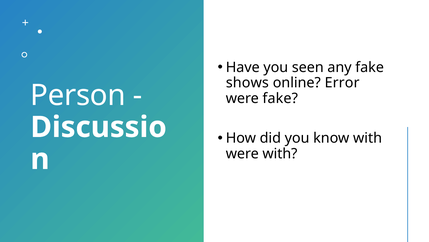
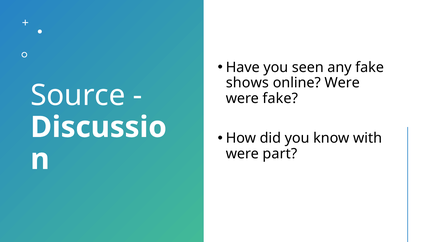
online Error: Error -> Were (342, 83)
Person: Person -> Source (78, 95)
were with: with -> part (280, 153)
